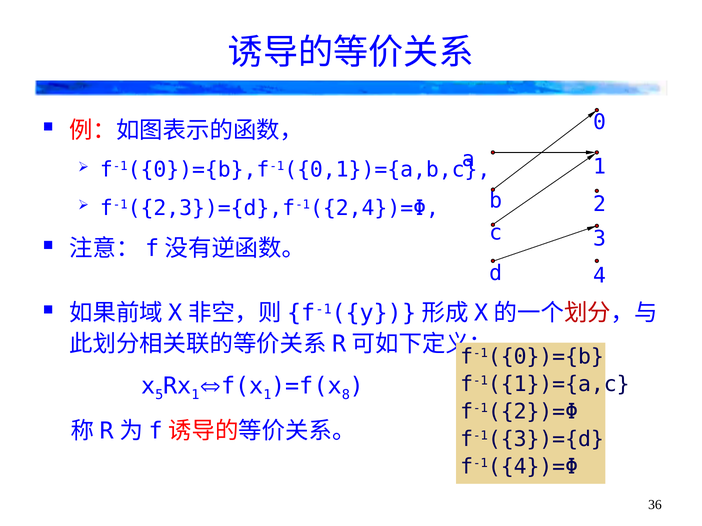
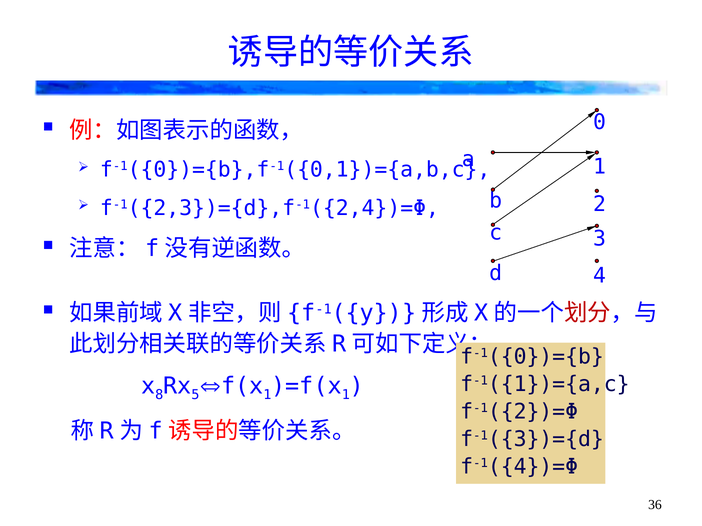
5: 5 -> 8 (159, 395)
1: 1 -> 5 (195, 395)
8: 8 -> 1 (346, 395)
